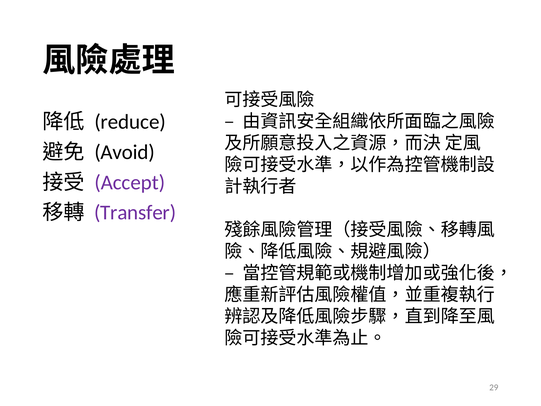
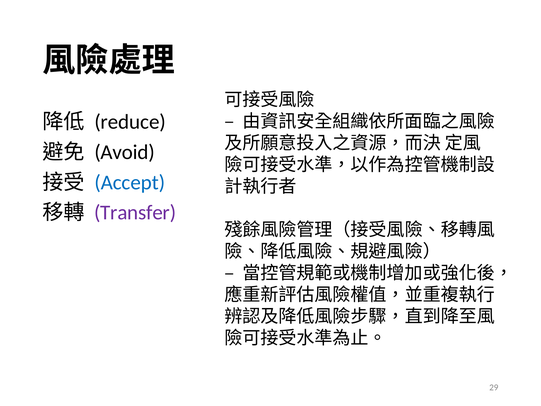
Accept colour: purple -> blue (130, 182)
